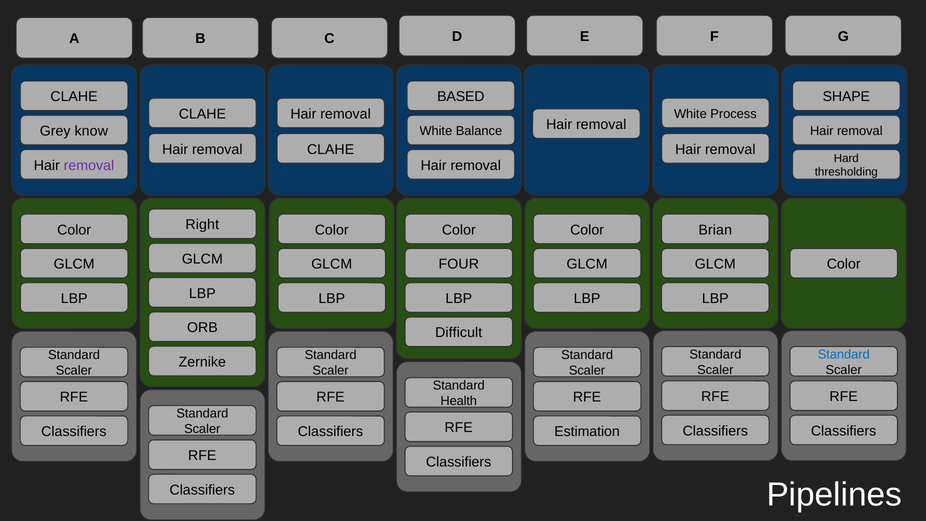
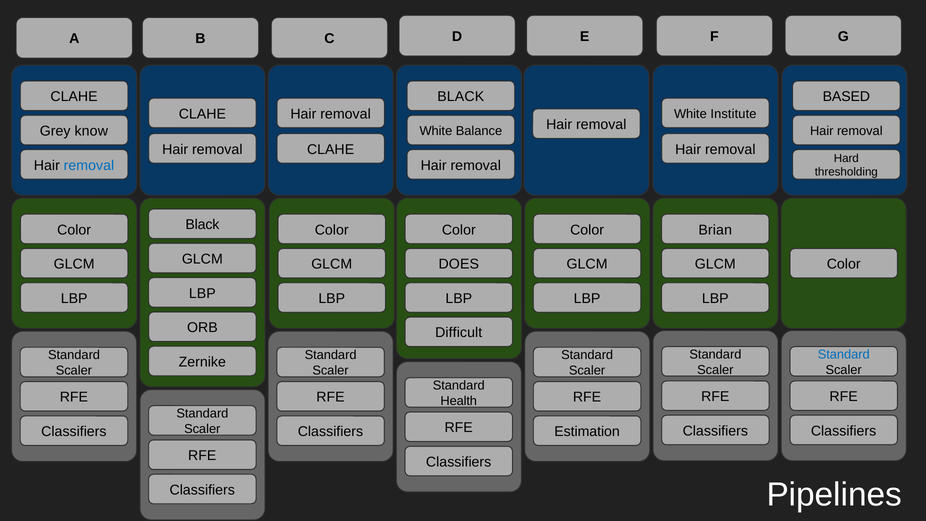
BASED: BASED -> BLACK (461, 97)
SHAPE: SHAPE -> BASED (846, 97)
Process: Process -> Institute (733, 114)
removal colour: purple -> blue (89, 165)
Right: Right -> Black (202, 225)
FOUR: FOUR -> DOES (459, 264)
